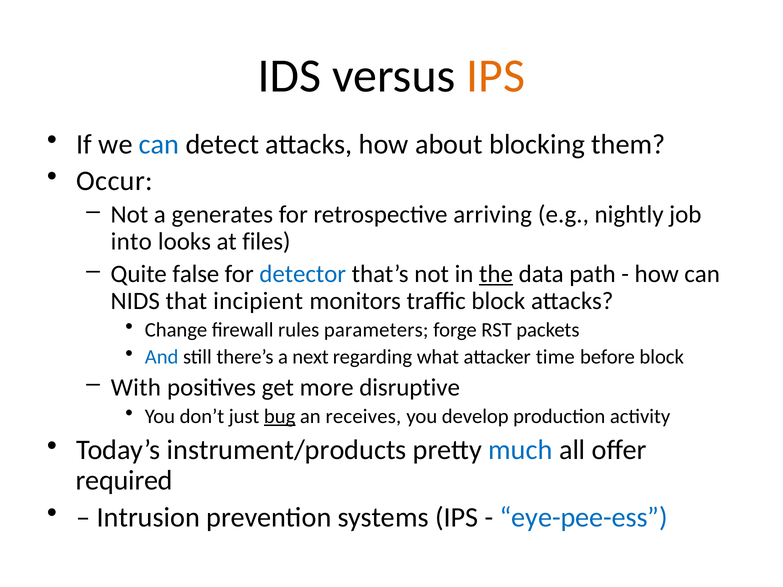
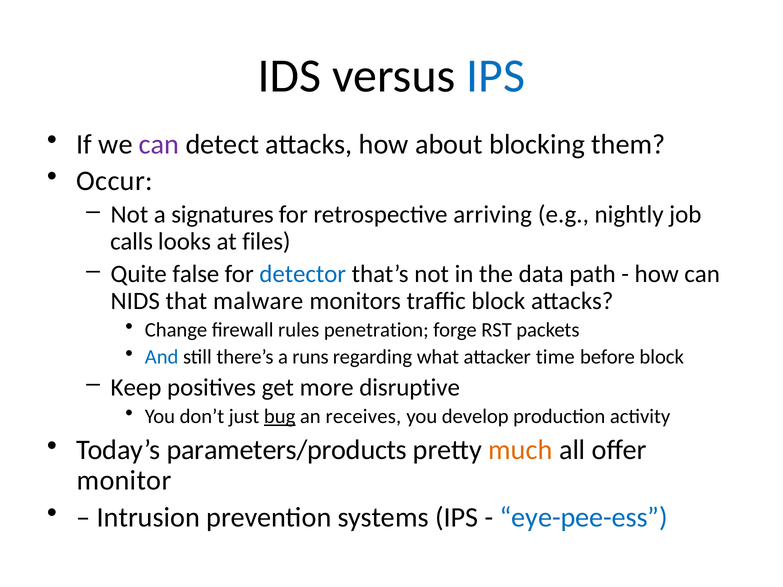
IPS colour: orange -> blue (496, 76)
can colour: blue -> purple (159, 144)
generates: generates -> signatures (222, 215)
into: into -> calls (132, 242)
the underline: present -> none (496, 274)
incipient: incipient -> malware (258, 301)
parameters: parameters -> penetration (376, 330)
next: next -> runs (311, 357)
With: With -> Keep (136, 388)
instrument/products: instrument/products -> parameters/products (287, 450)
much colour: blue -> orange (520, 450)
required: required -> monitor (124, 481)
